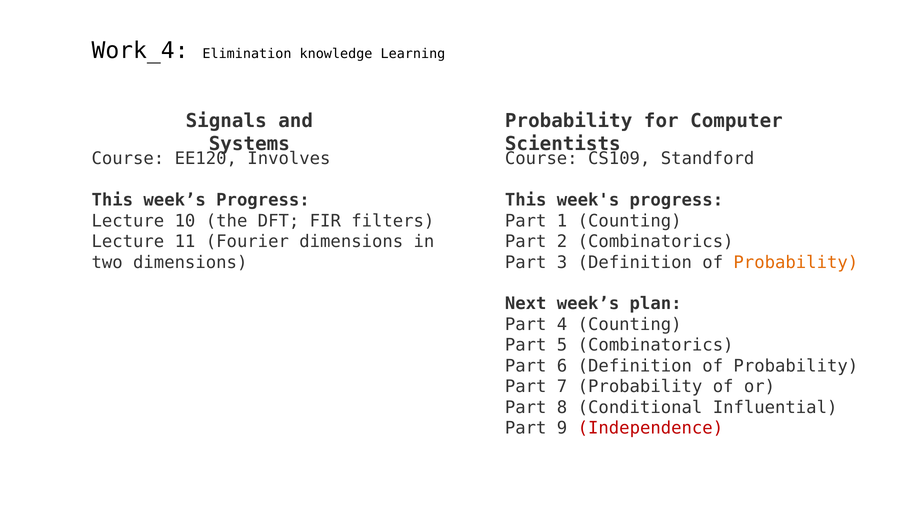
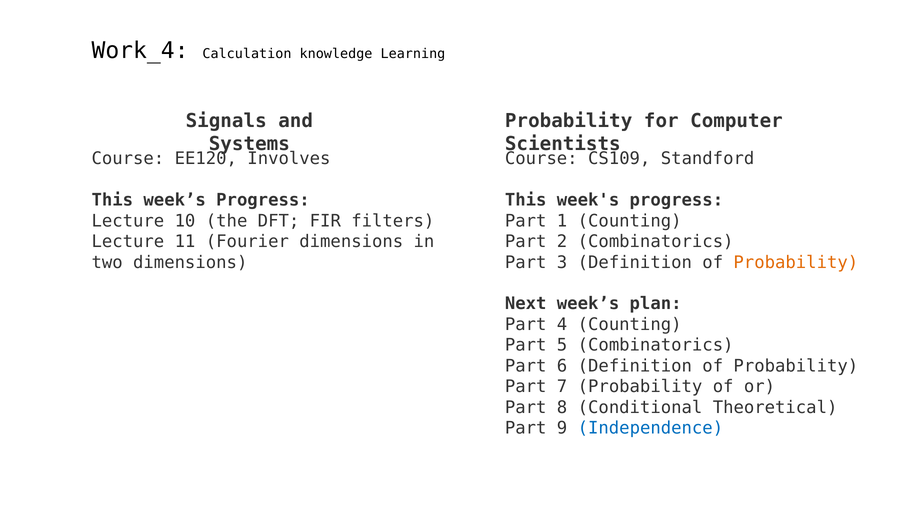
Elimination: Elimination -> Calculation (247, 54)
Influential: Influential -> Theoretical (775, 407)
Independence colour: red -> blue (650, 428)
